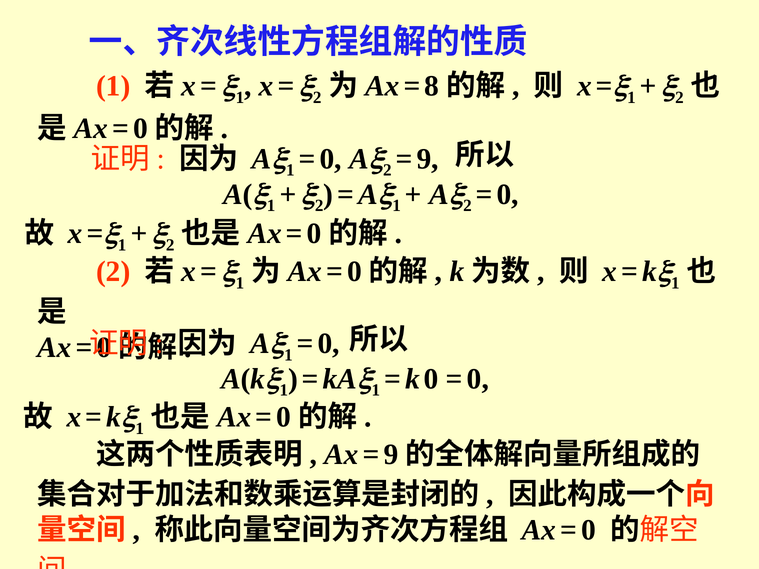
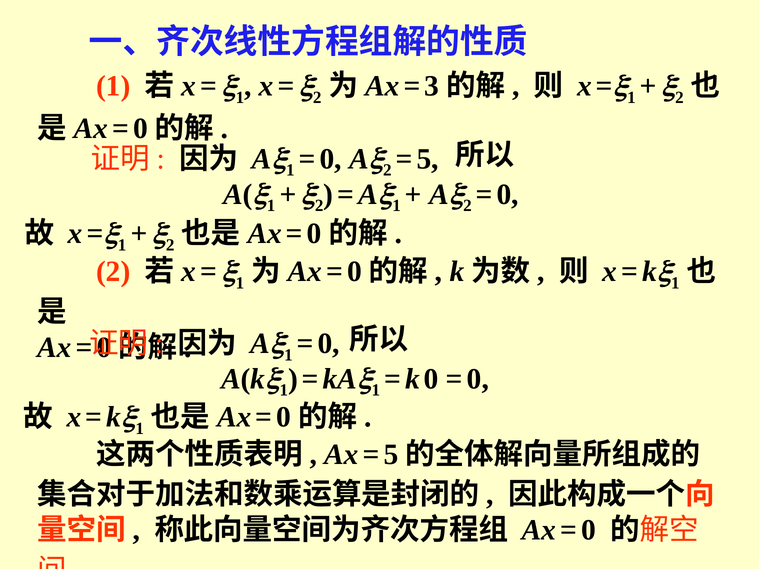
8: 8 -> 3 (432, 86)
9: 9 -> 5 (428, 159)
9: 9 -> 5 (391, 455)
